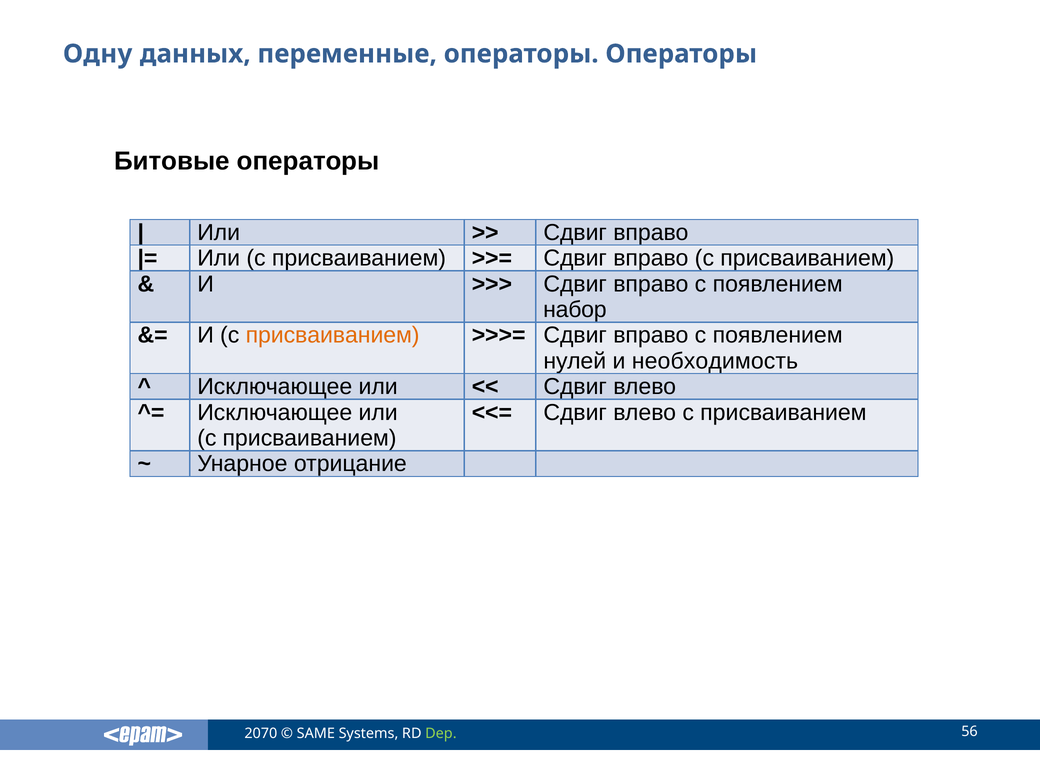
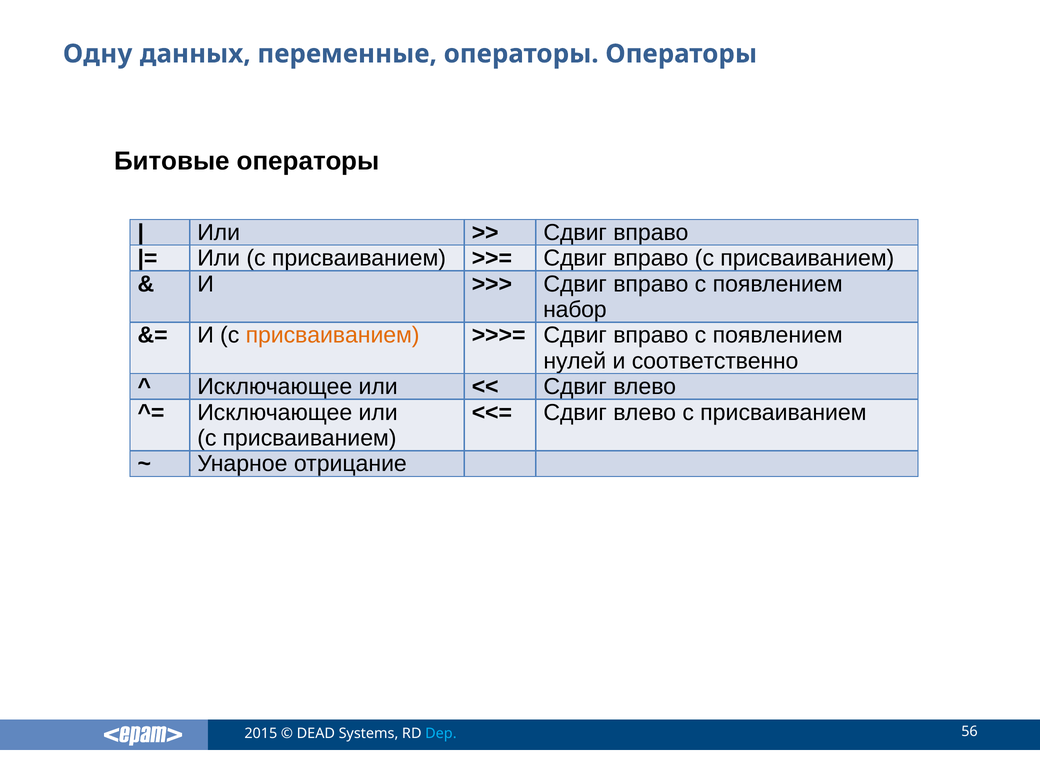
необходимость: необходимость -> соответственно (715, 361)
2070: 2070 -> 2015 (261, 733)
SAME: SAME -> DEAD (316, 733)
Dep colour: light green -> light blue (441, 733)
